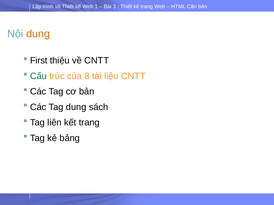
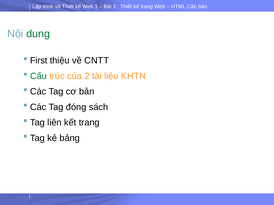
dung colour: orange -> green (38, 34)
8: 8 -> 2 (87, 76)
liệu CNTT: CNTT -> KHTN (133, 76)
Tag dung: dung -> đóng (76, 107)
